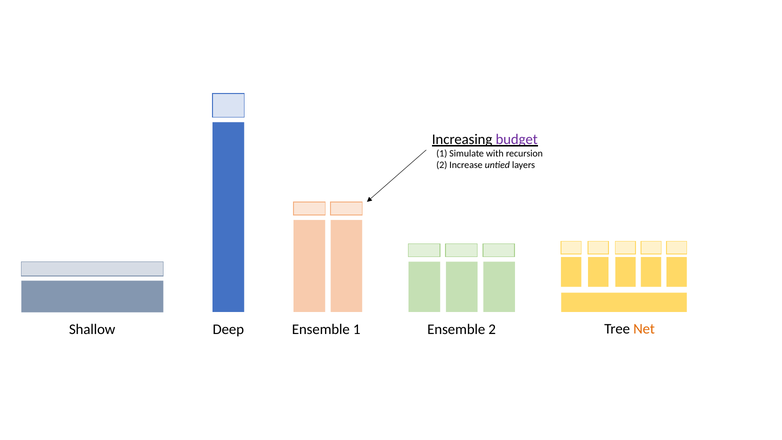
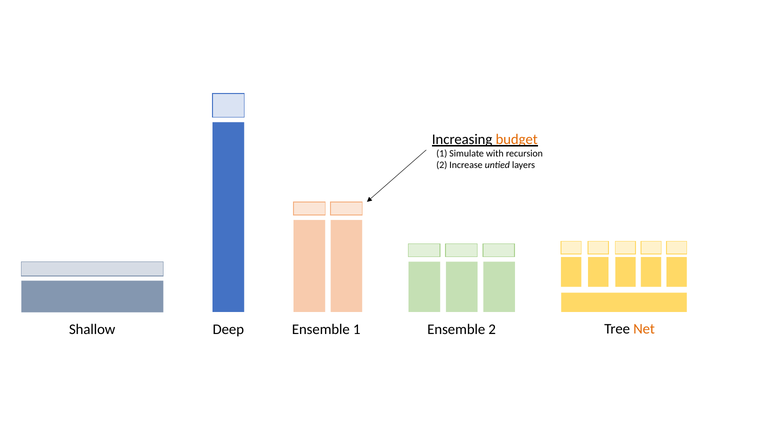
budget colour: purple -> orange (517, 139)
